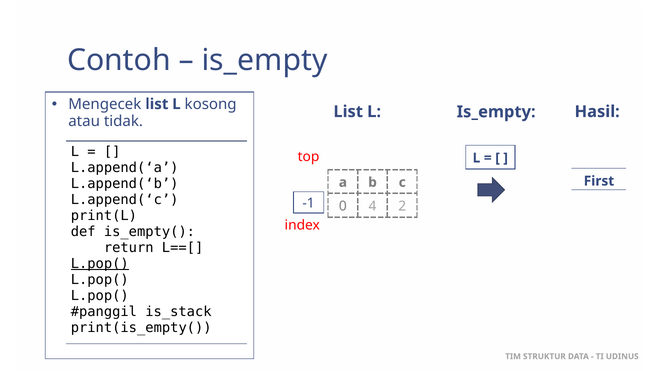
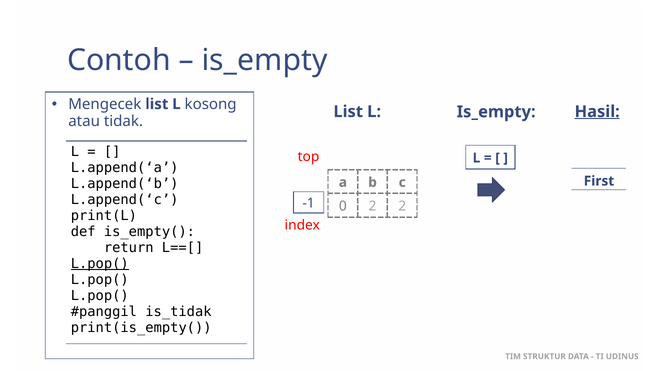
Hasil underline: none -> present (597, 112)
0 4: 4 -> 2 (373, 206)
is_stack: is_stack -> is_tidak (178, 311)
